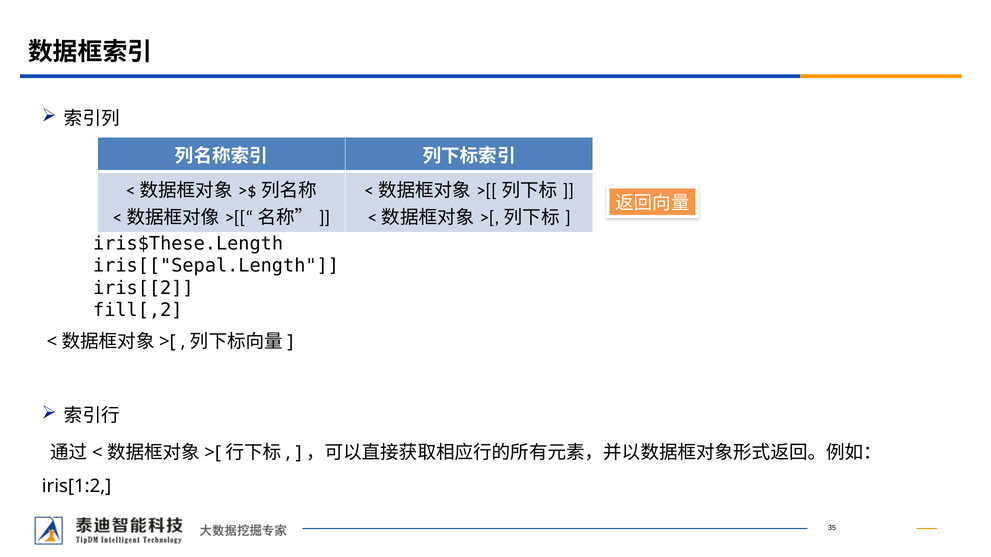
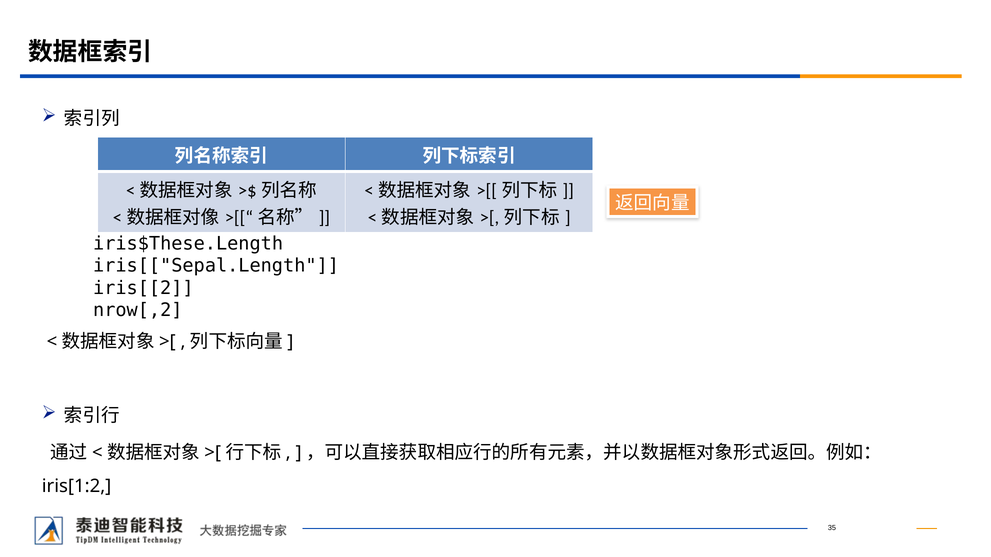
fill[,2: fill[,2 -> nrow[,2 (138, 311)
